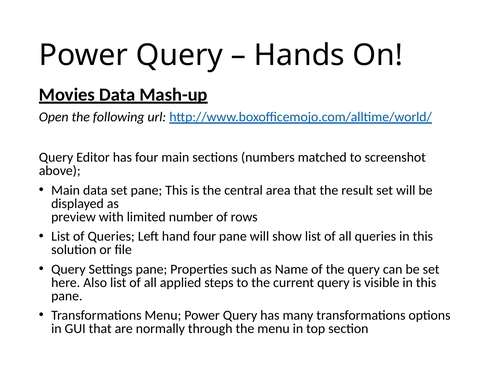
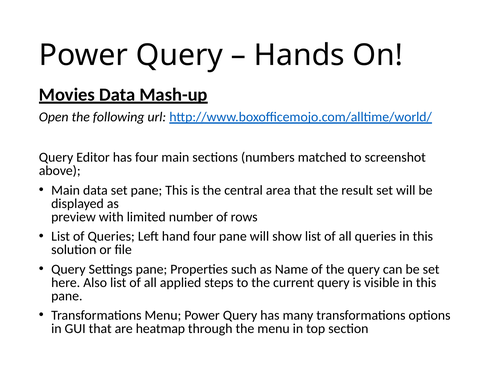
normally: normally -> heatmap (160, 329)
